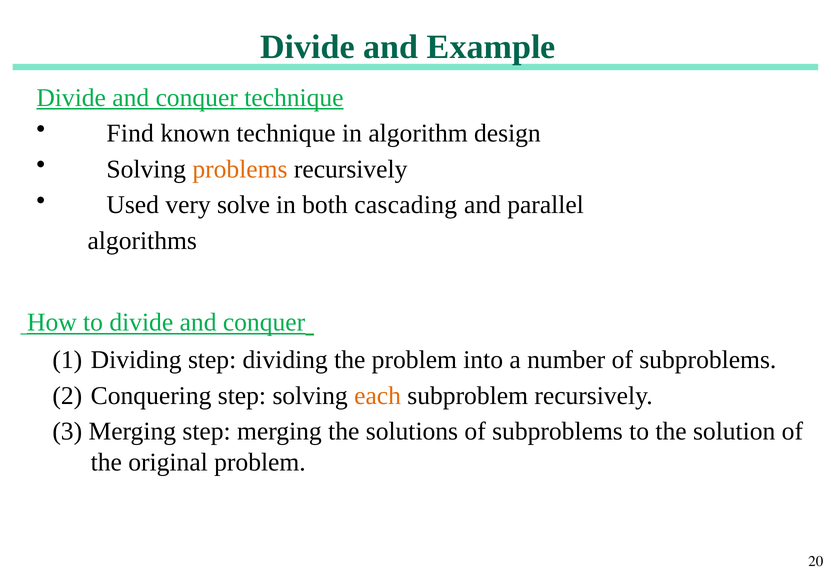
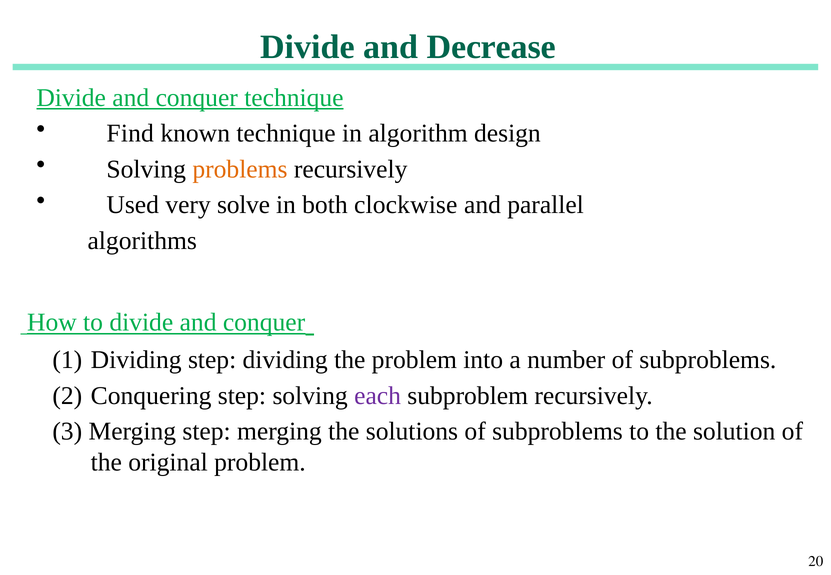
Example: Example -> Decrease (491, 47)
cascading: cascading -> clockwise (406, 205)
each colour: orange -> purple (378, 396)
